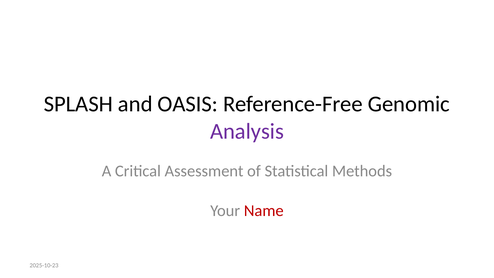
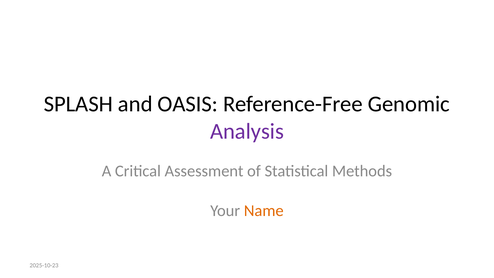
Name colour: red -> orange (264, 210)
